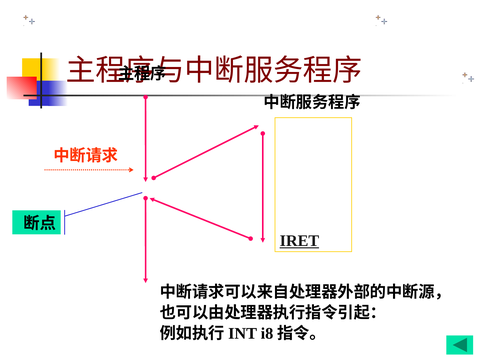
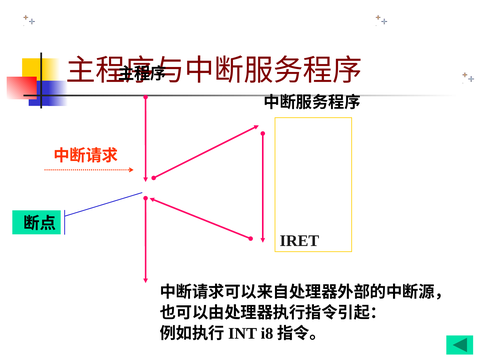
IRET underline: present -> none (299, 241)
